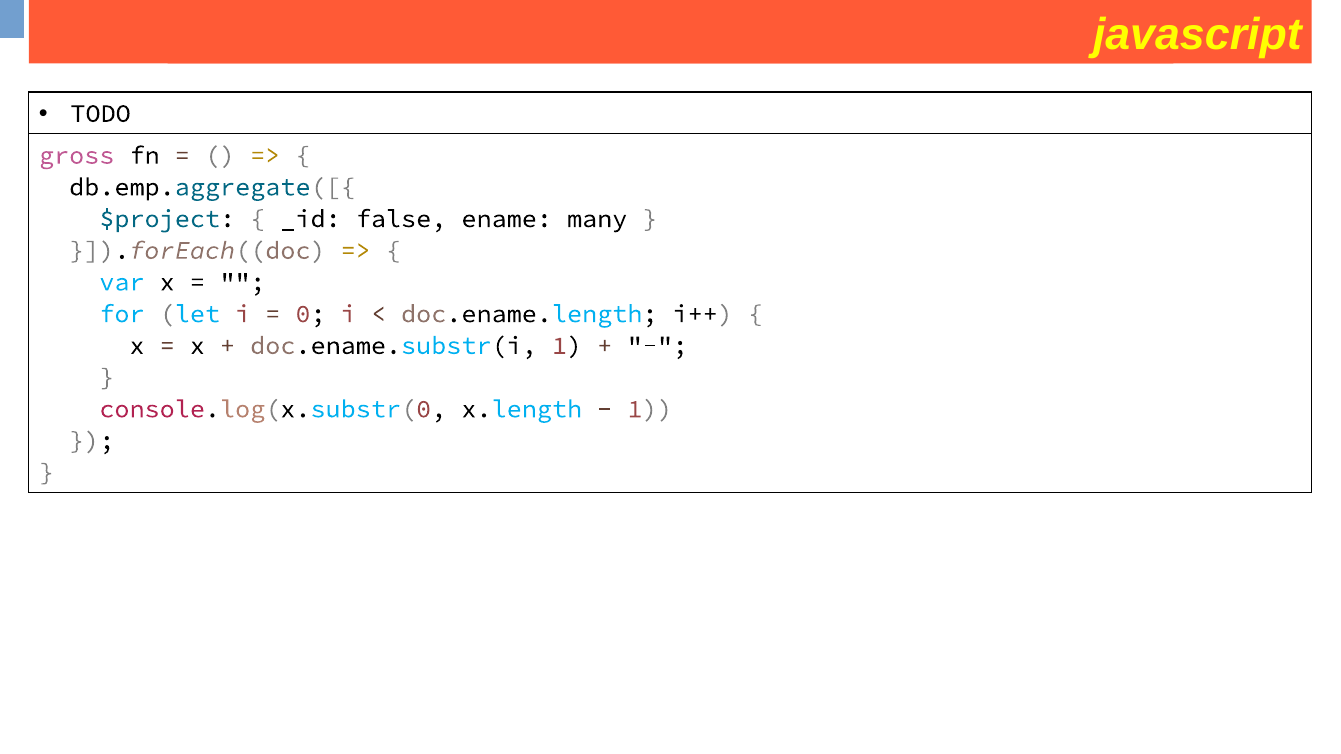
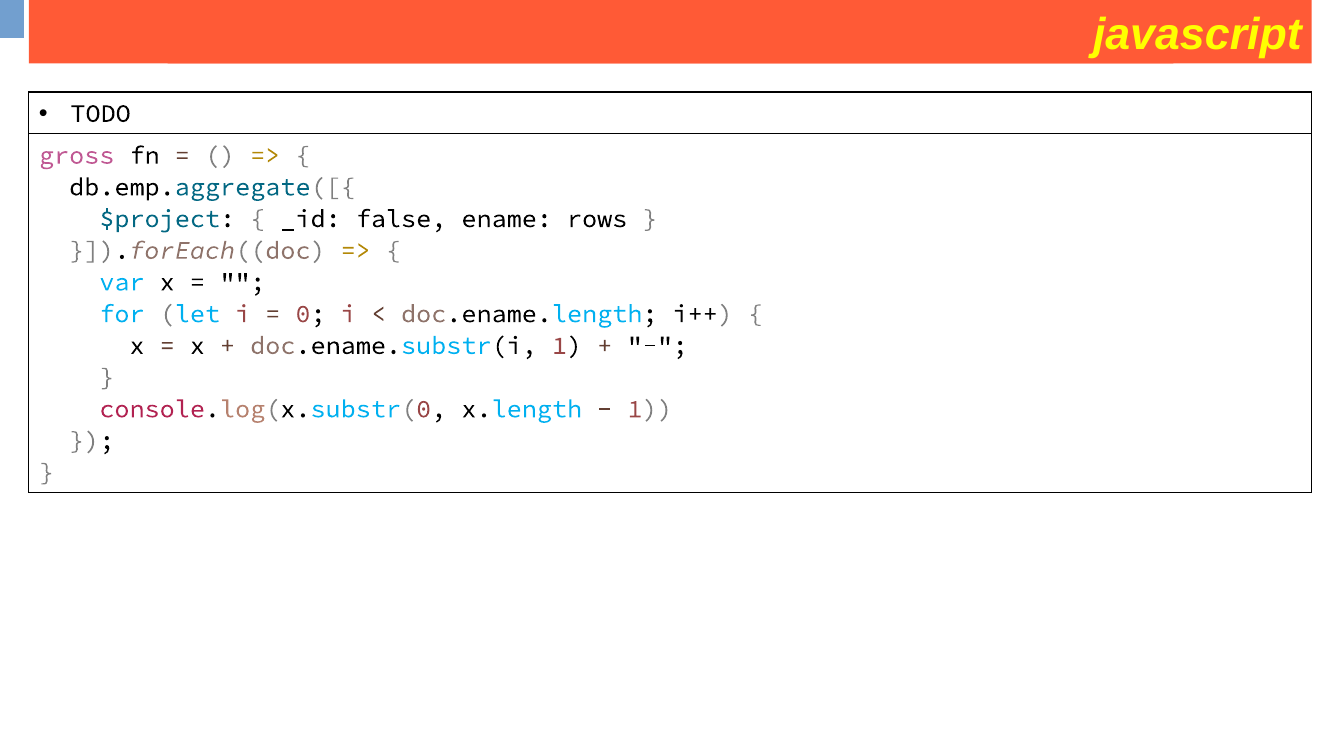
many: many -> rows (597, 219)
